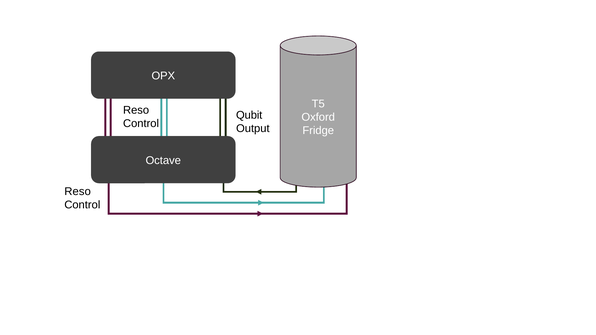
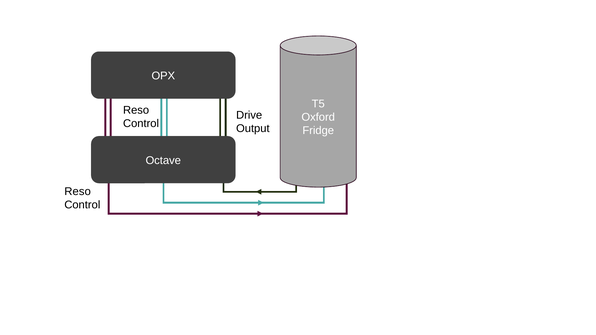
Qubit: Qubit -> Drive (249, 115)
